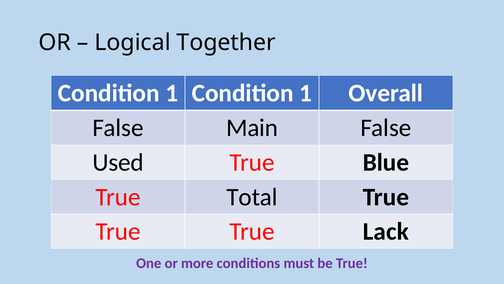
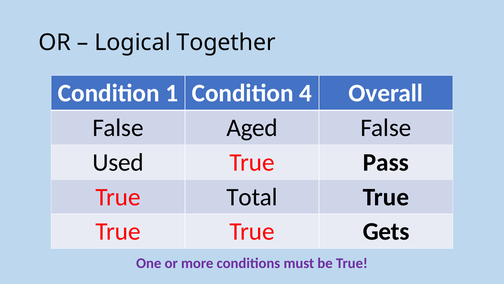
1 Condition 1: 1 -> 4 (306, 93)
Main: Main -> Aged (252, 128)
Blue: Blue -> Pass (386, 162)
Lack: Lack -> Gets (386, 231)
